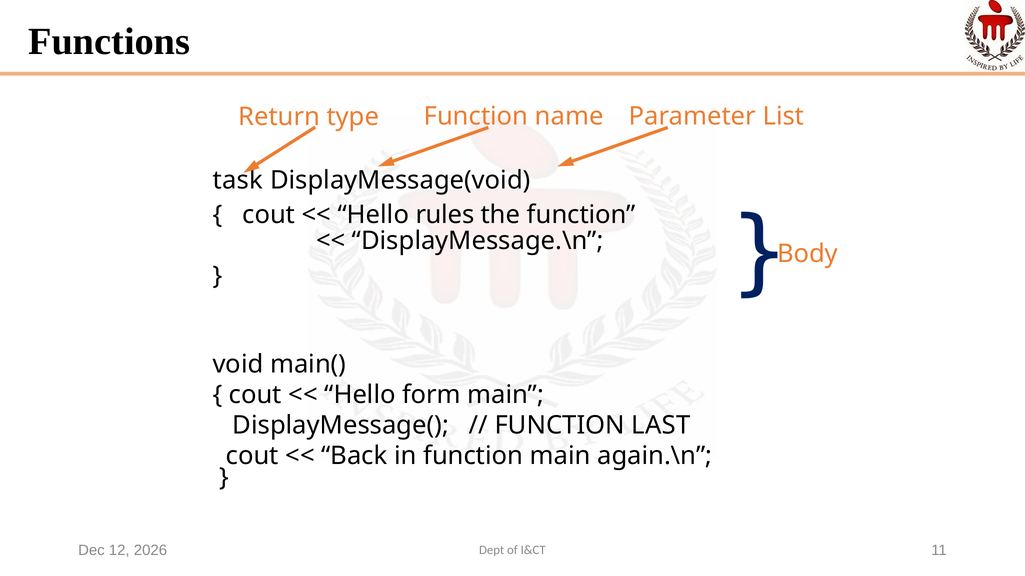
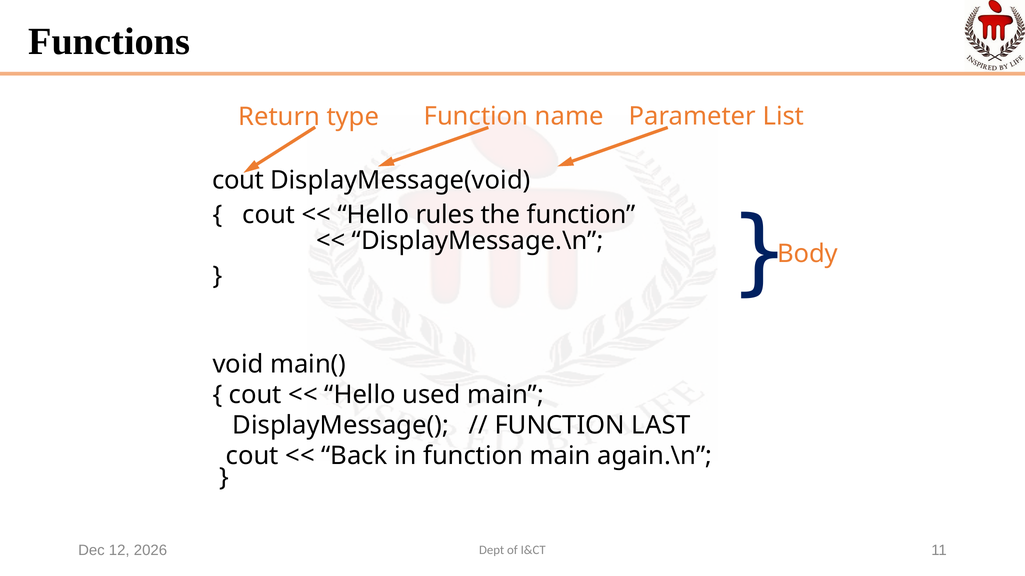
task: task -> cout (238, 180)
form: form -> used (431, 395)
